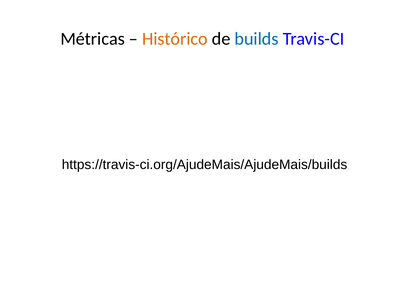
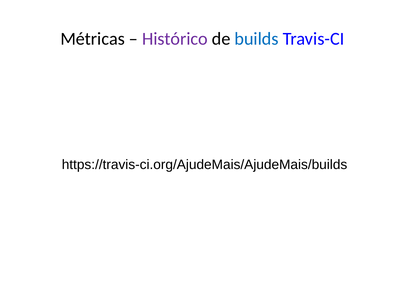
Histórico colour: orange -> purple (175, 39)
